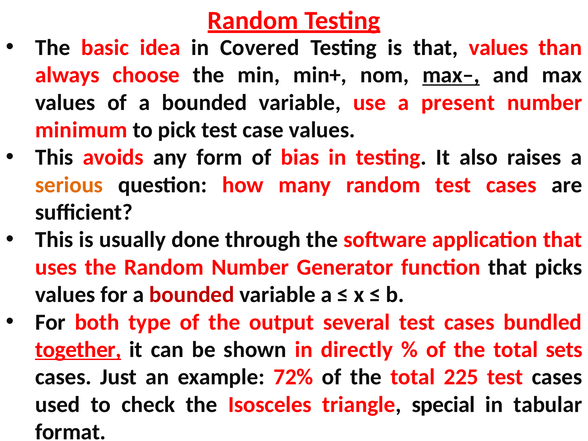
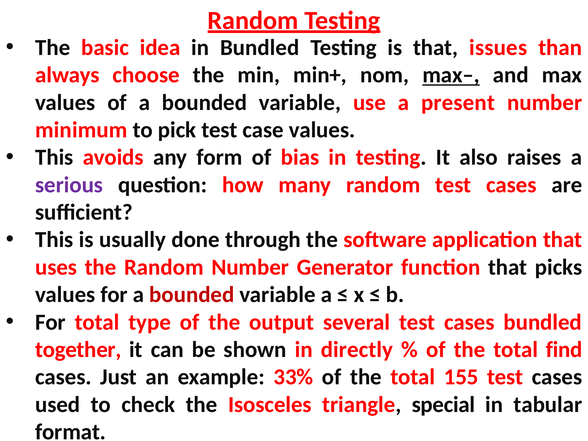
in Covered: Covered -> Bundled (260, 48)
that values: values -> issues (498, 48)
serious colour: orange -> purple (69, 185)
For both: both -> total (97, 322)
together underline: present -> none (78, 350)
sets: sets -> find (564, 350)
72%: 72% -> 33% (293, 377)
225: 225 -> 155 (461, 377)
